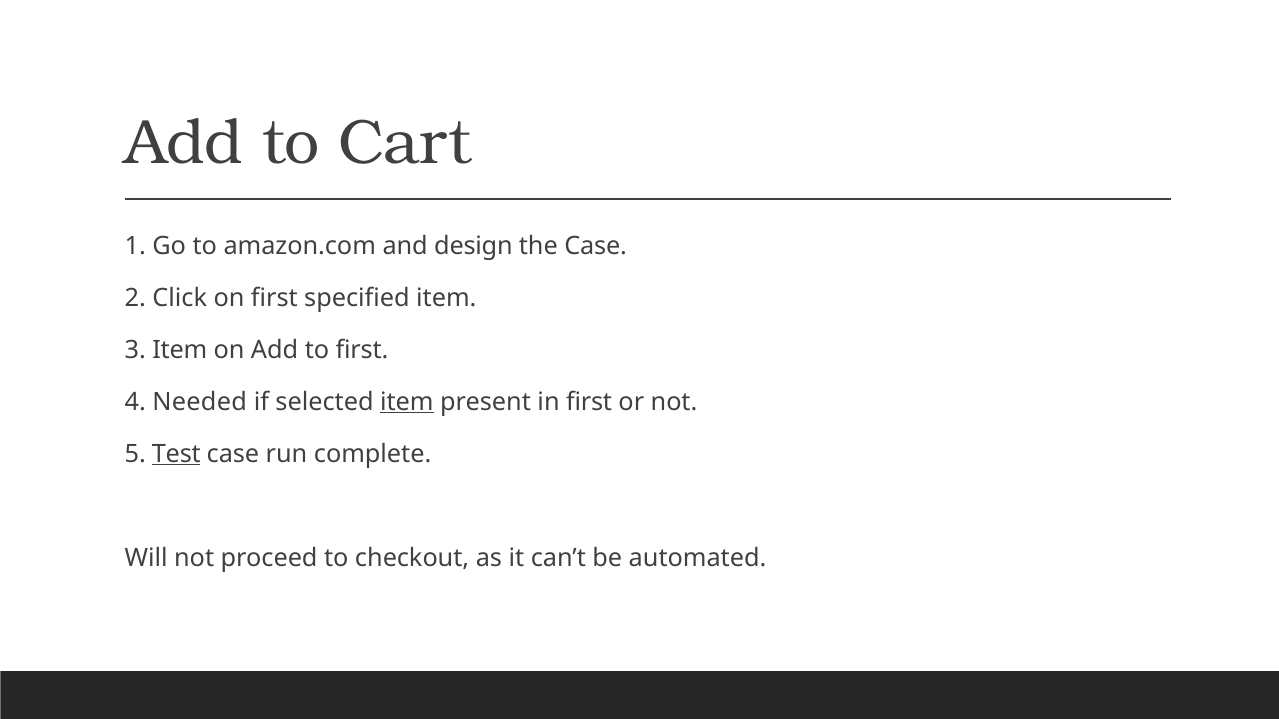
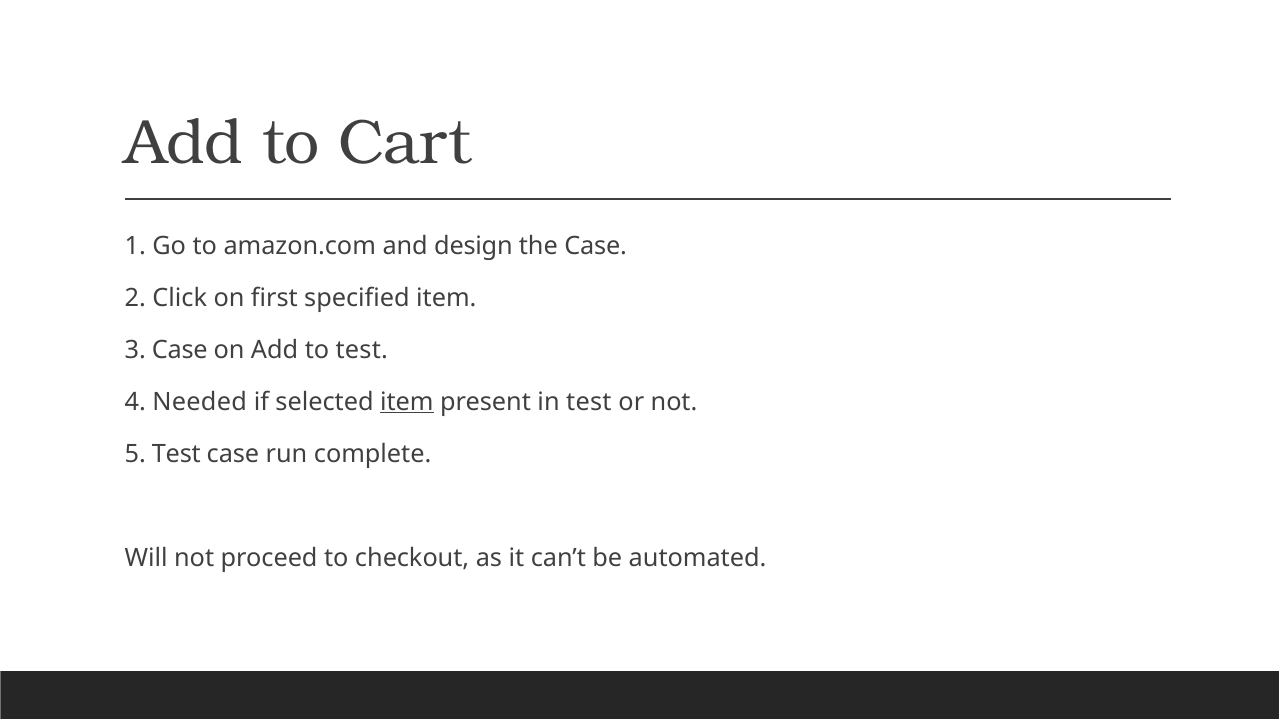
3 Item: Item -> Case (180, 350)
to first: first -> test (362, 350)
in first: first -> test (589, 402)
Test underline: present -> none (176, 454)
